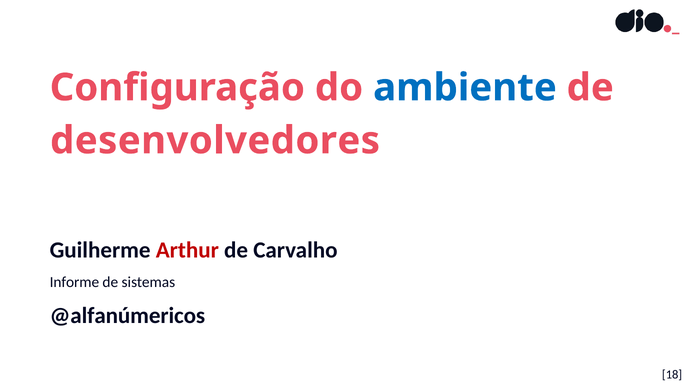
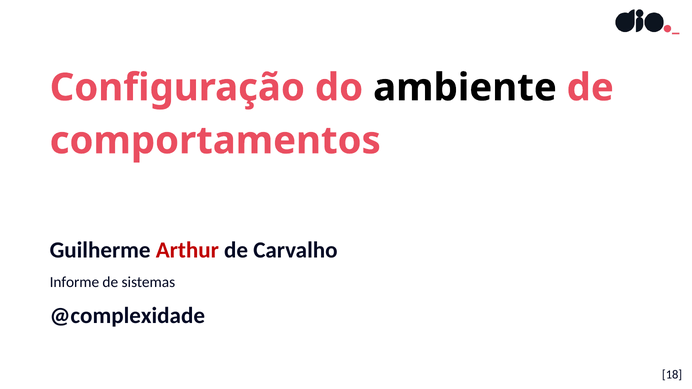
ambiente colour: blue -> black (465, 88)
desenvolvedores: desenvolvedores -> comportamentos (215, 141)
@alfanúmericos: @alfanúmericos -> @complexidade (127, 316)
